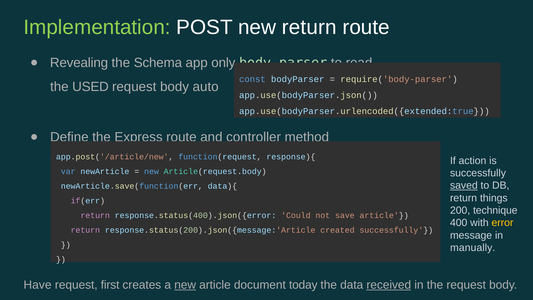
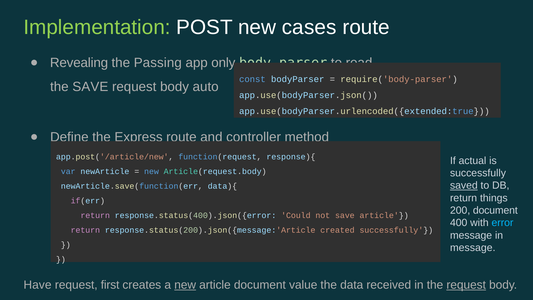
new return: return -> cases (309, 27)
Schema: Schema -> Passing (158, 63)
the USED: USED -> SAVE (90, 87)
action: action -> actual (472, 161)
200 technique: technique -> document (495, 210)
error colour: yellow -> light blue (502, 223)
manually: manually -> message (473, 248)
today: today -> value (303, 285)
received underline: present -> none (389, 285)
request underline: none -> present (466, 285)
